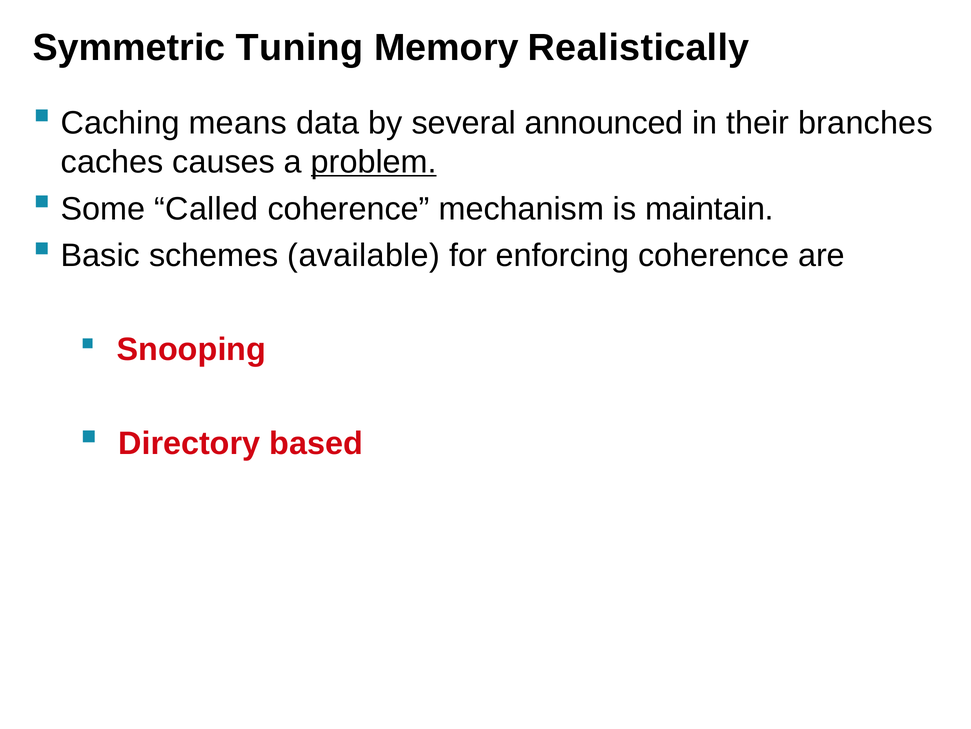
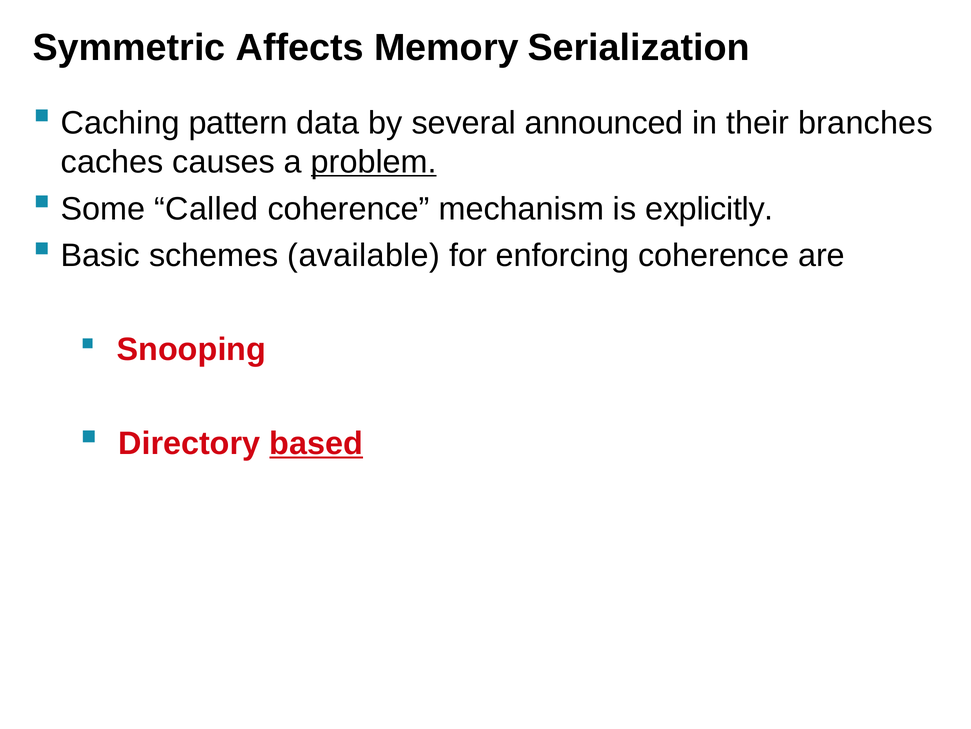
Tuning: Tuning -> Affects (300, 48)
Realistically: Realistically -> Serialization (639, 48)
means: means -> pattern (238, 123)
maintain: maintain -> explicitly (709, 209)
based underline: none -> present (316, 443)
